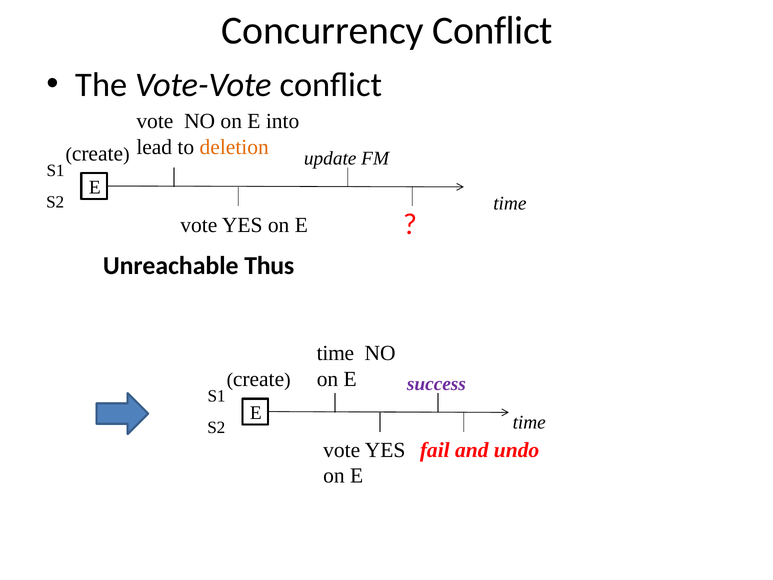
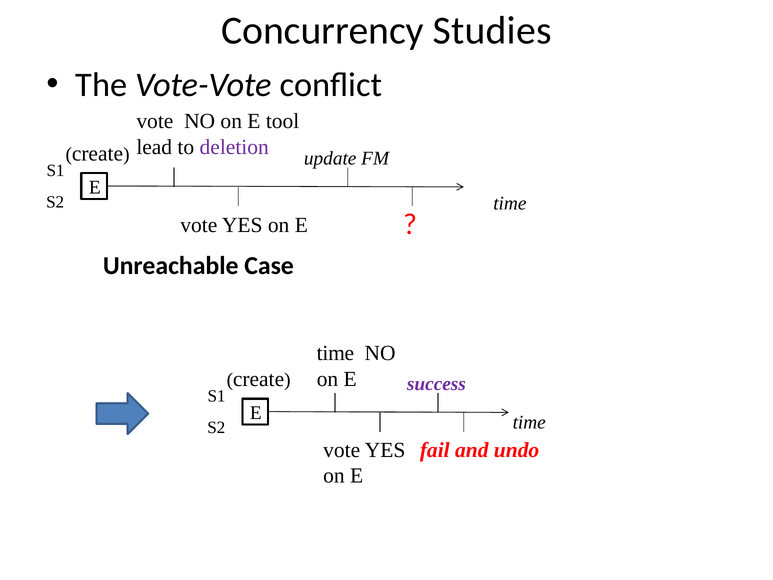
Concurrency Conflict: Conflict -> Studies (492, 30)
into: into -> tool (283, 121)
deletion colour: orange -> purple (234, 147)
Thus: Thus -> Case (269, 265)
